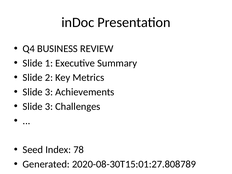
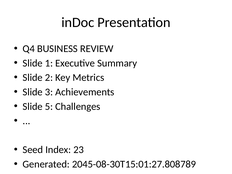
3: 3 -> 5 (49, 106)
78: 78 -> 23 (79, 150)
2020-08-30T15:01:27.808789: 2020-08-30T15:01:27.808789 -> 2045-08-30T15:01:27.808789 (134, 164)
